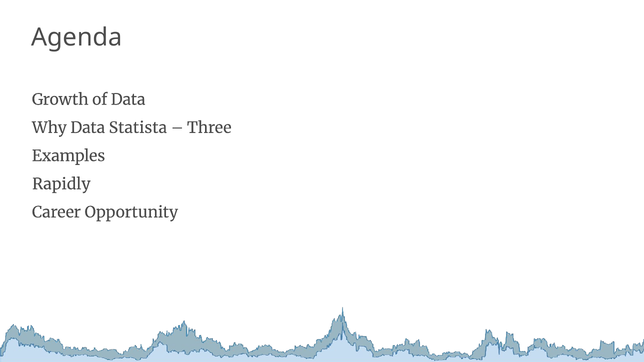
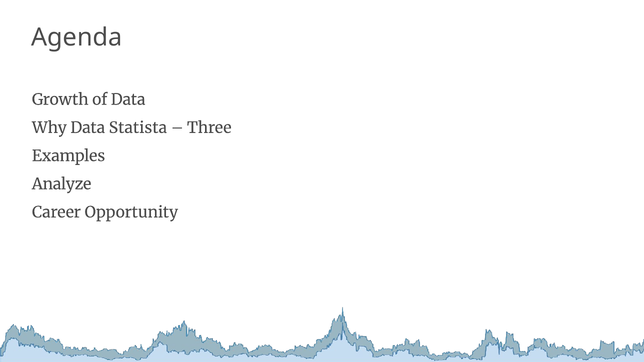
Rapidly: Rapidly -> Analyze (62, 184)
